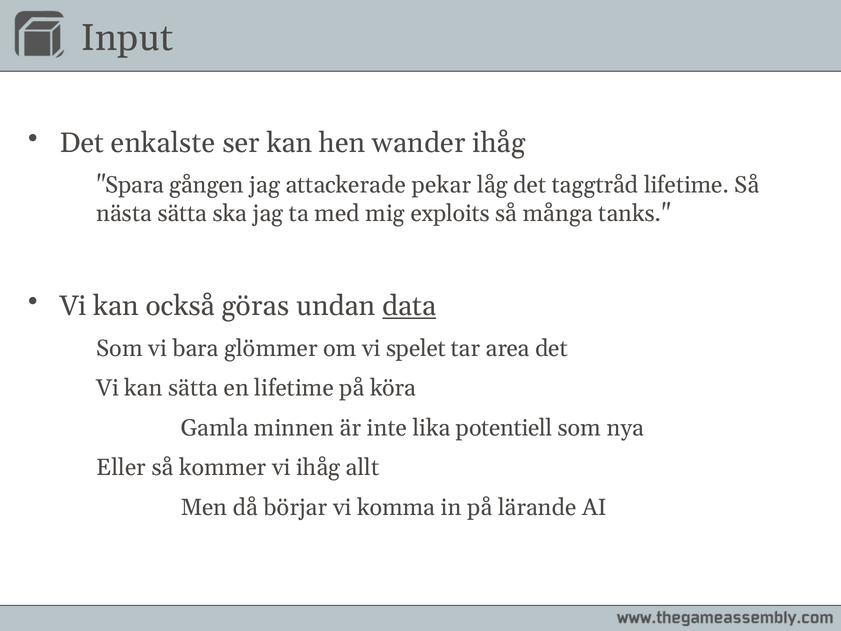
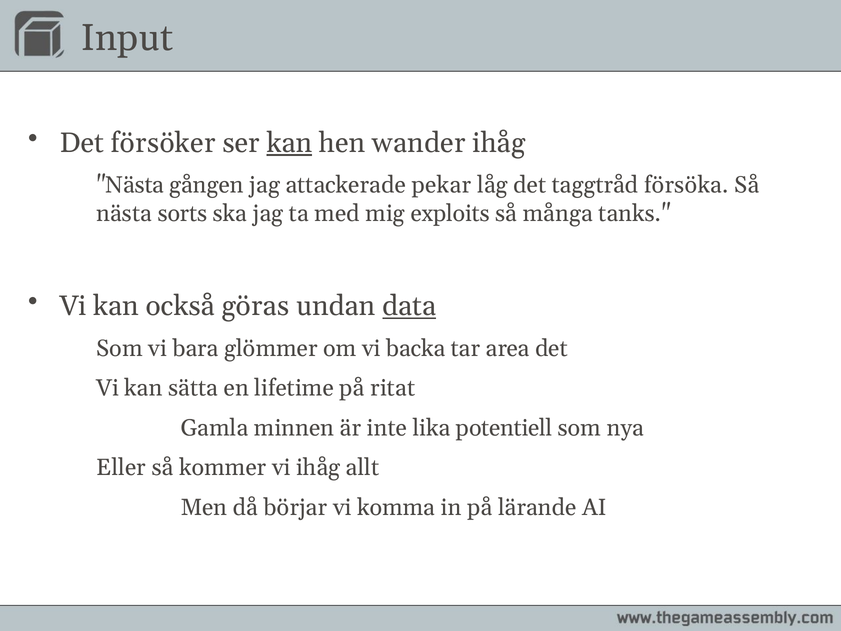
enkalste: enkalste -> försöker (163, 143)
kan underline: none -> present (289, 143)
Spara: Spara -> Nästa (130, 185)
taggtråd lifetime: lifetime -> försöka (686, 185)
nästa sätta: sätta -> sorts (182, 213)
spelet: spelet -> backa (416, 348)
köra: köra -> ritat (393, 388)
